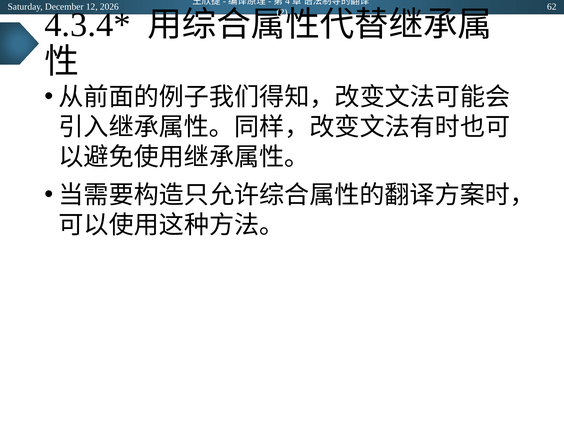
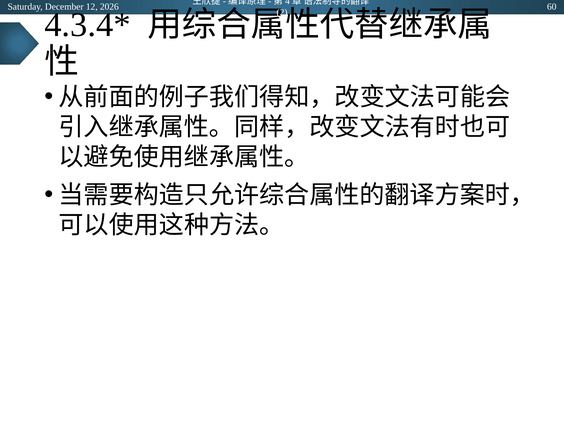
62: 62 -> 60 (552, 7)
